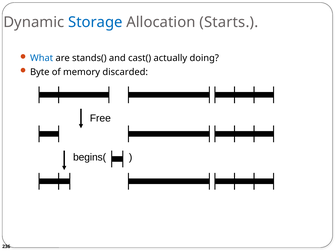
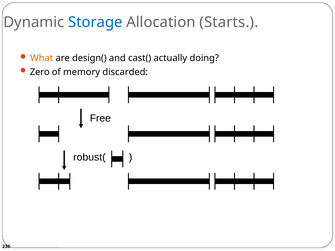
What colour: blue -> orange (42, 58)
stands(: stands( -> design( (89, 58)
Byte: Byte -> Zero (40, 72)
begins(: begins( -> robust( (89, 157)
